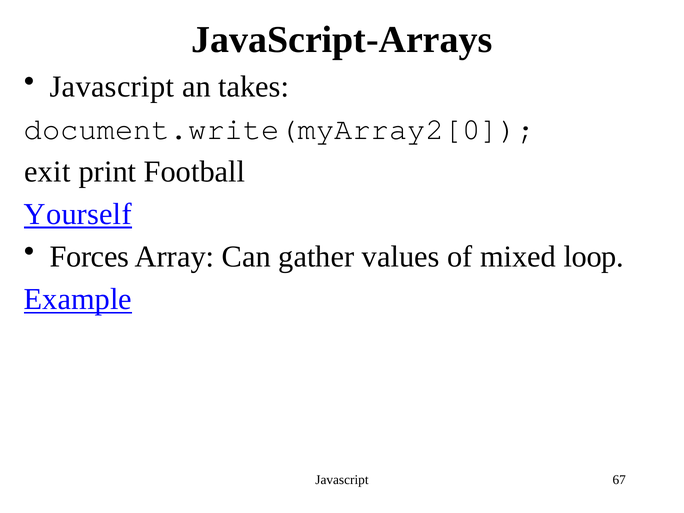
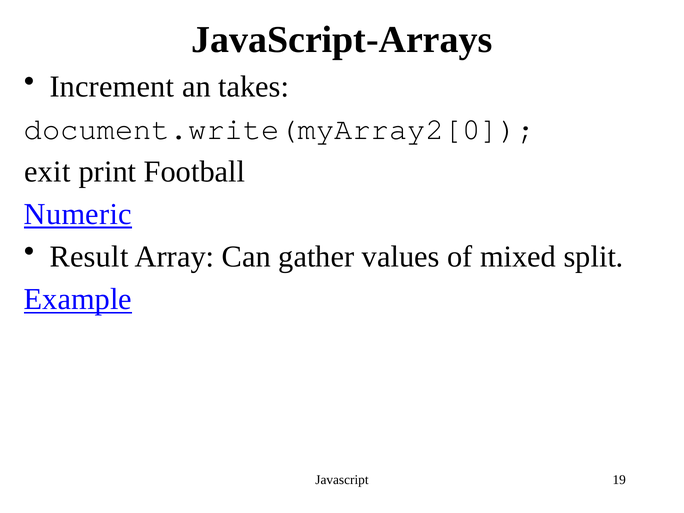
Javascript: Javascript -> Increment (112, 86)
Yourself: Yourself -> Numeric (78, 214)
Forces: Forces -> Result (89, 257)
loop: loop -> split (594, 257)
67: 67 -> 19 (619, 480)
